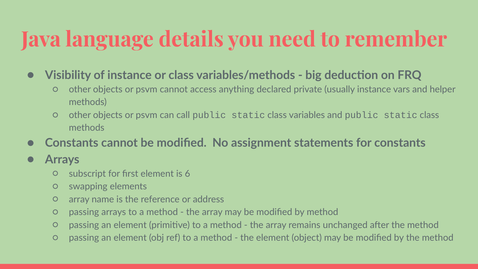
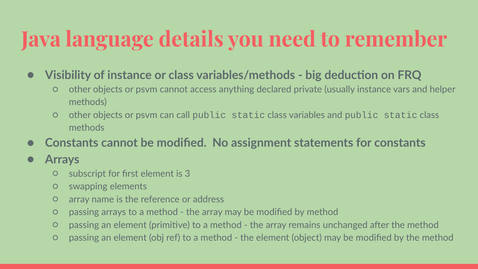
6: 6 -> 3 (187, 174)
